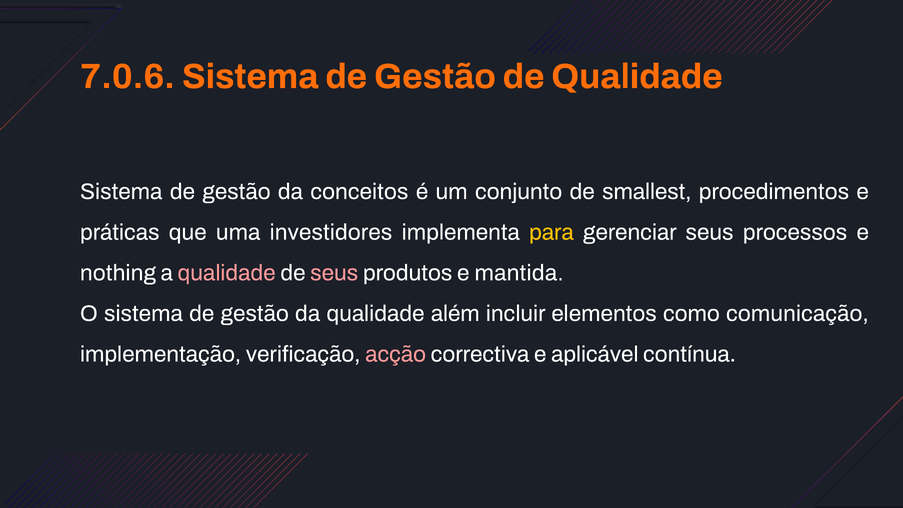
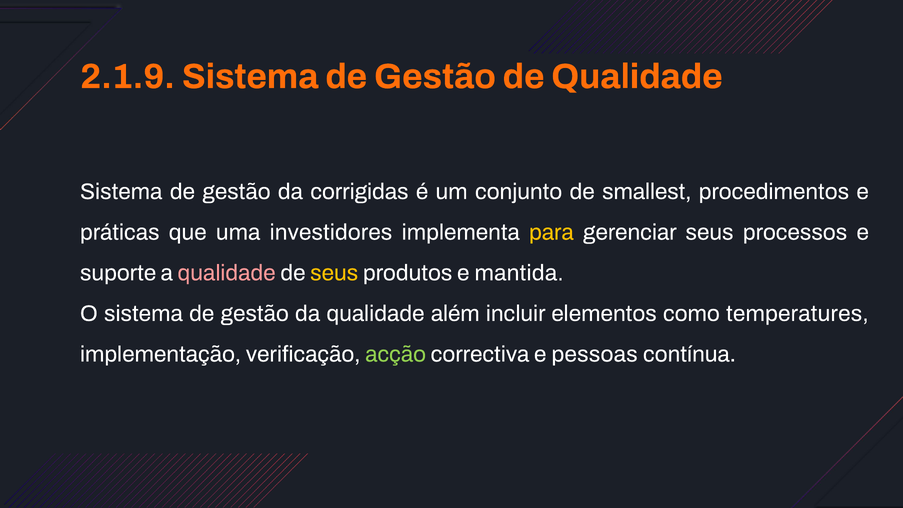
7.0.6: 7.0.6 -> 2.1.9 (128, 77)
conceitos: conceitos -> corrigidas (359, 192)
nothing: nothing -> suporte (118, 273)
seus colour: pink -> yellow (334, 273)
comunicação: comunicação -> temperatures (797, 313)
acção colour: pink -> light green (396, 354)
aplicável: aplicável -> pessoas (595, 354)
